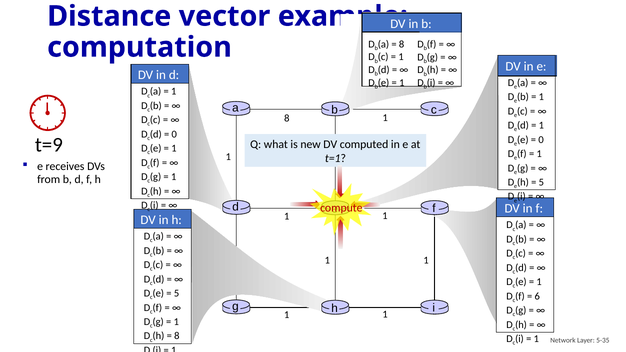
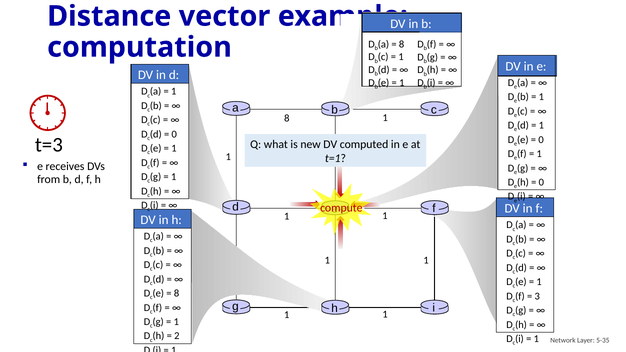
t=9: t=9 -> t=3 (49, 145)
5: 5 -> 0 (541, 182)
5: 5 -> 8 (177, 293)
6: 6 -> 3 (537, 296)
8: 8 -> 2 (177, 336)
